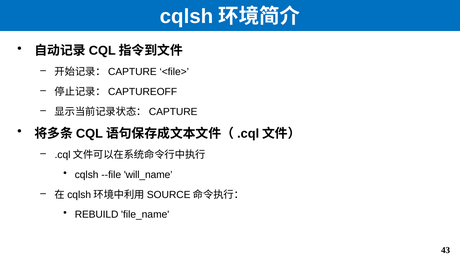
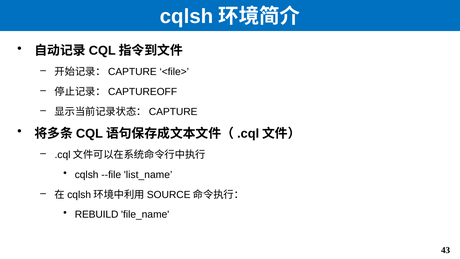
will_name: will_name -> list_name (148, 175)
